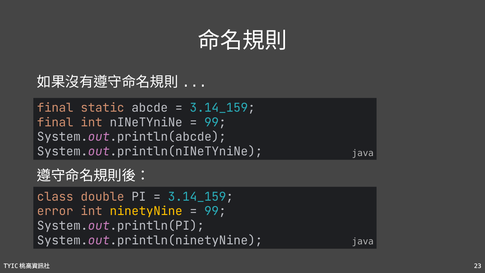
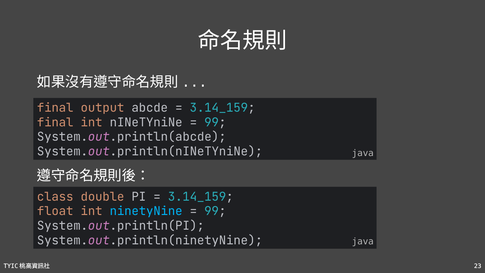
static: static -> output (102, 108)
error: error -> float (55, 211)
ninetyNine colour: yellow -> light blue (146, 211)
